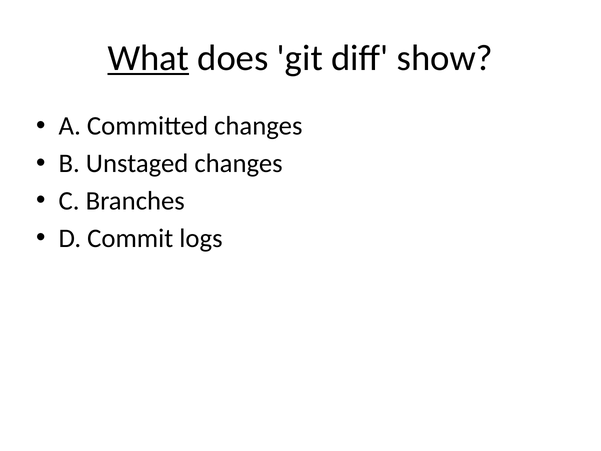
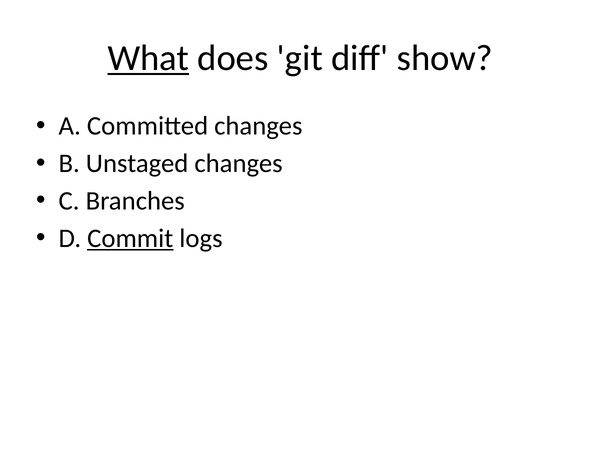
Commit underline: none -> present (130, 238)
